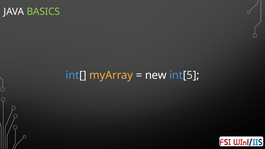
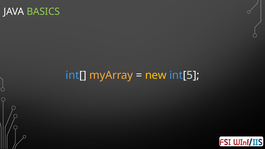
new colour: white -> yellow (156, 75)
